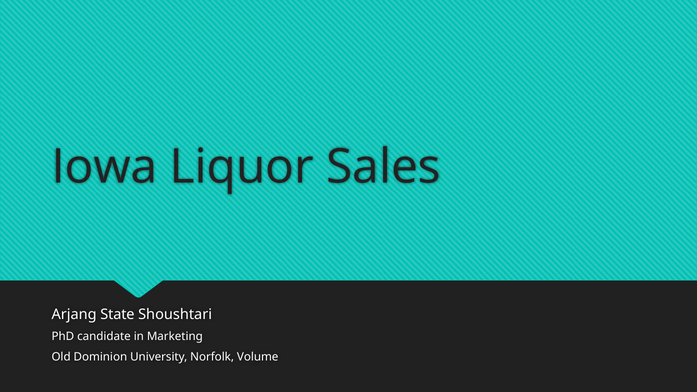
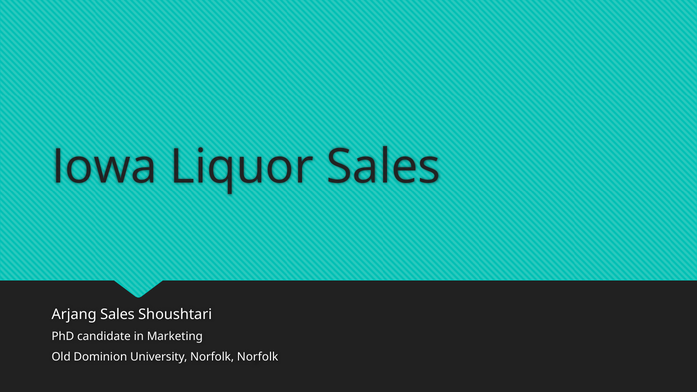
Arjang State: State -> Sales (117, 314)
Norfolk Volume: Volume -> Norfolk (258, 357)
